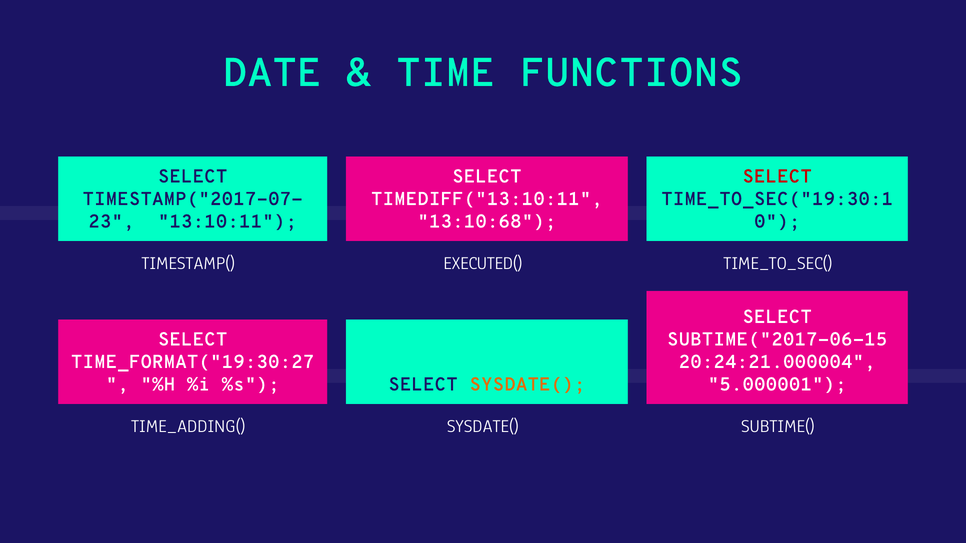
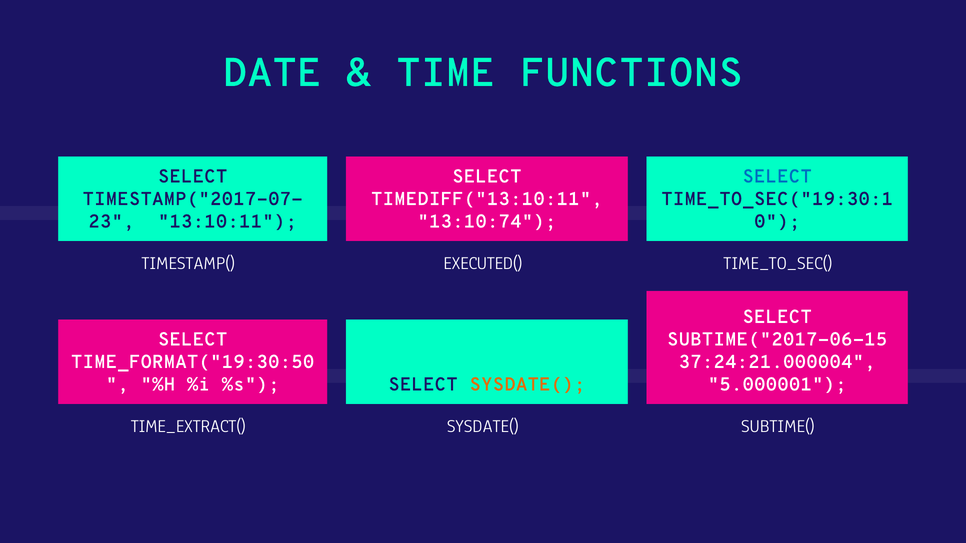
SELECT colour: red -> blue (777, 176)
13:10:68: 13:10:68 -> 13:10:74 (487, 222)
TIME_FORMAT("19:30:27: TIME_FORMAT("19:30:27 -> TIME_FORMAT("19:30:50 (193, 362)
20:24:21.000004: 20:24:21.000004 -> 37:24:21.000004 (777, 362)
TIME_ADDING(: TIME_ADDING( -> TIME_EXTRACT( (188, 426)
